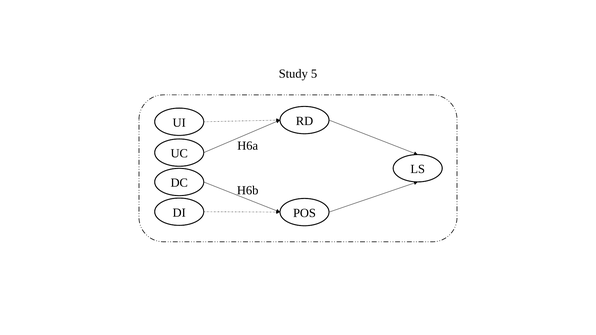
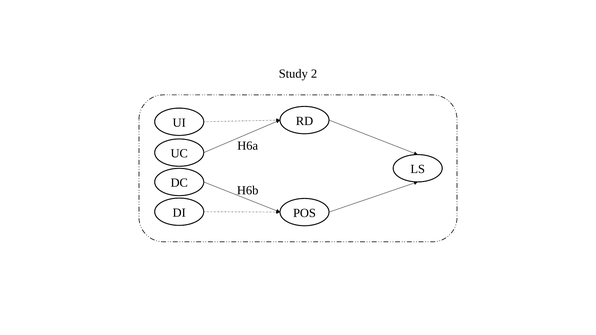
5: 5 -> 2 (314, 74)
